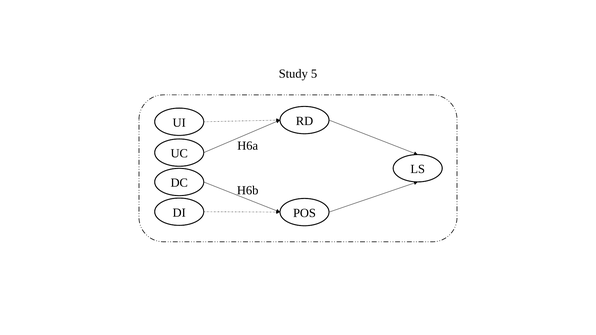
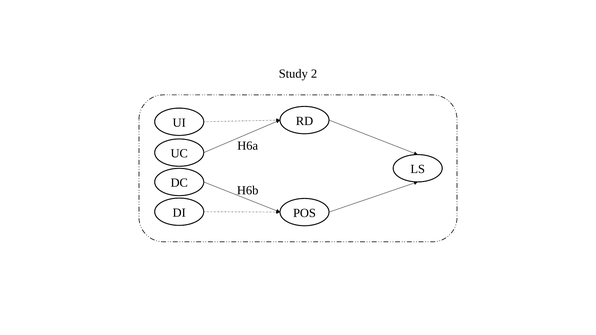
5: 5 -> 2 (314, 74)
